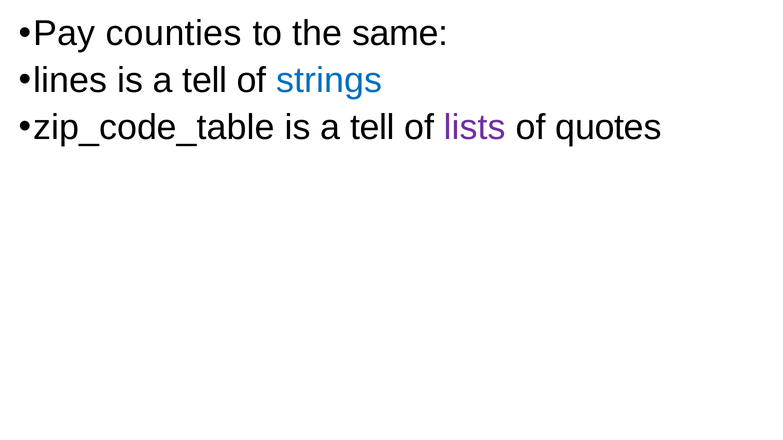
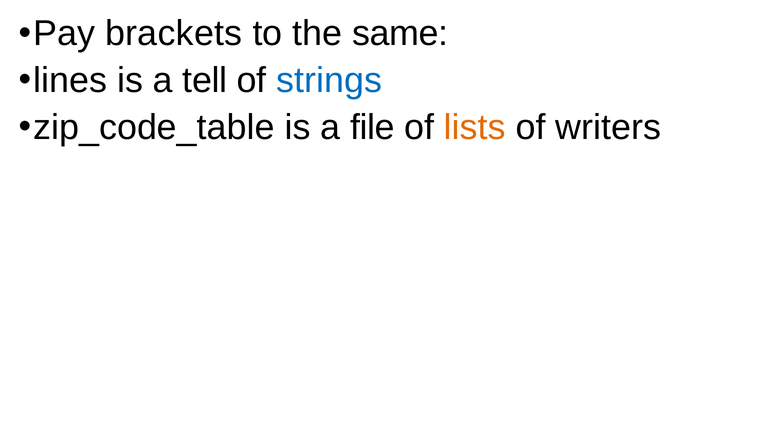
counties: counties -> brackets (174, 34)
zip_code_table is a tell: tell -> file (372, 127)
lists colour: purple -> orange (475, 127)
quotes: quotes -> writers (608, 127)
